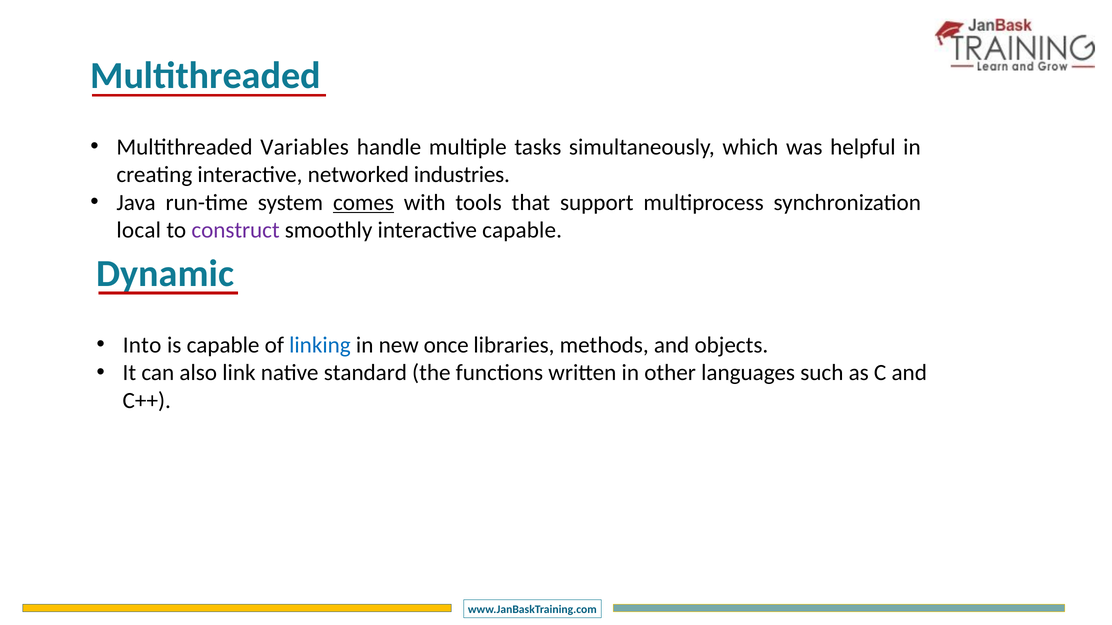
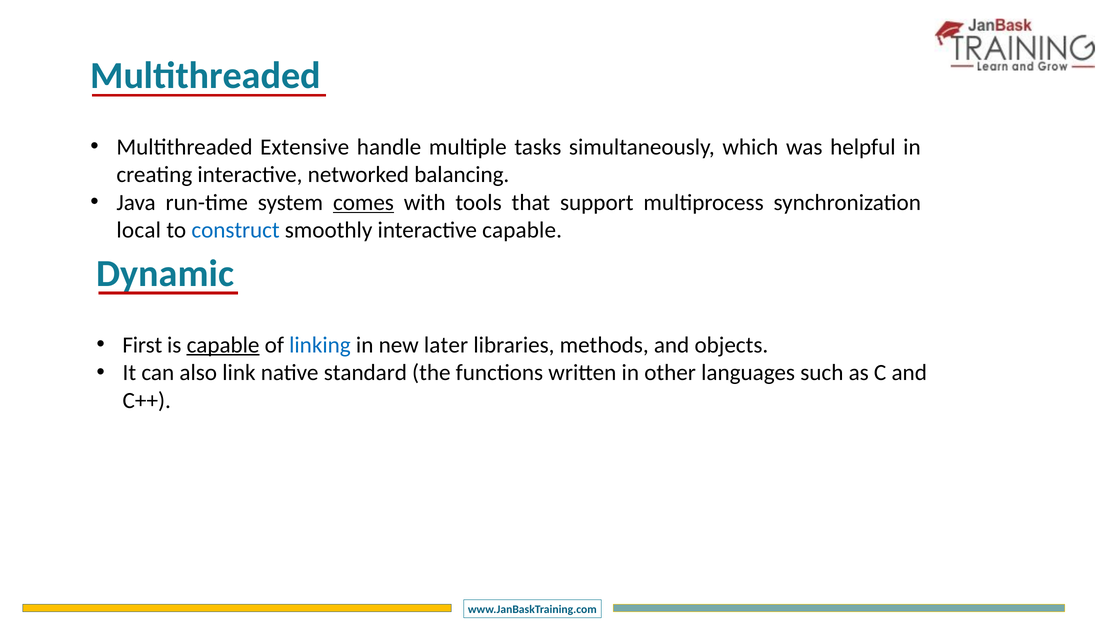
Variables: Variables -> Extensive (305, 147)
industries: industries -> balancing (462, 175)
construct colour: purple -> blue (236, 231)
Into: Into -> First (142, 345)
capable underline: none -> present (223, 345)
once: once -> later (446, 345)
